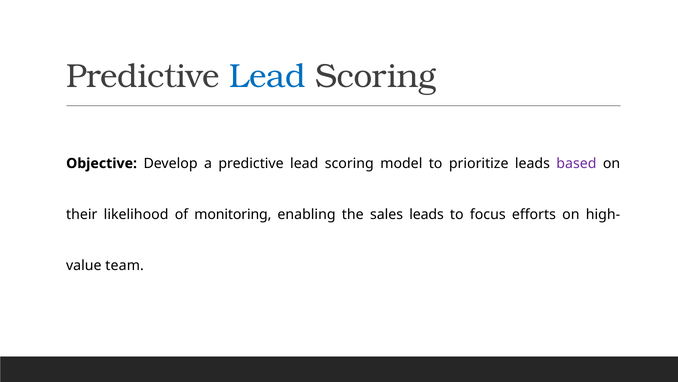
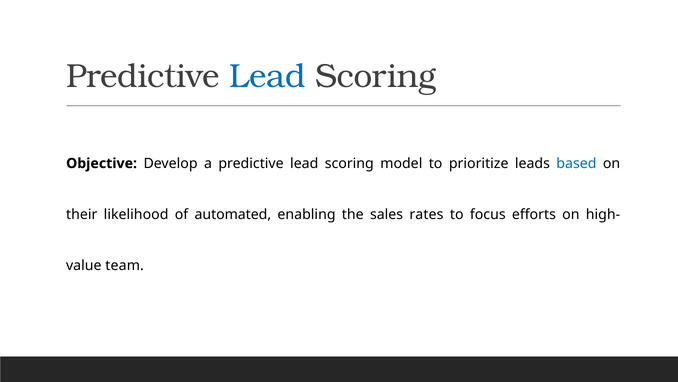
based colour: purple -> blue (576, 163)
monitoring: monitoring -> automated (233, 214)
sales leads: leads -> rates (426, 214)
